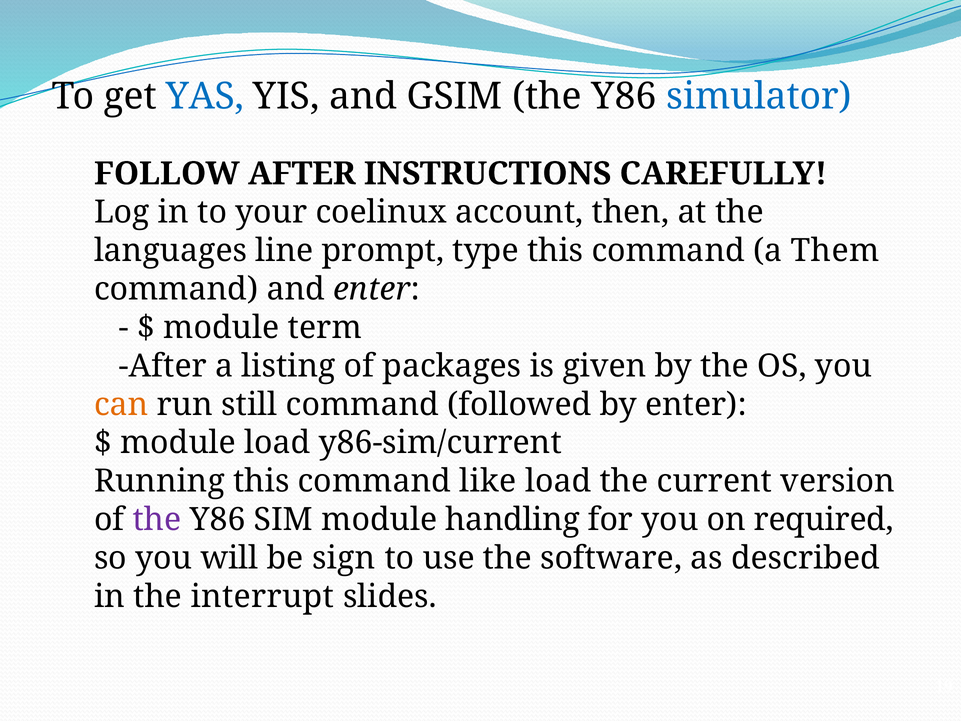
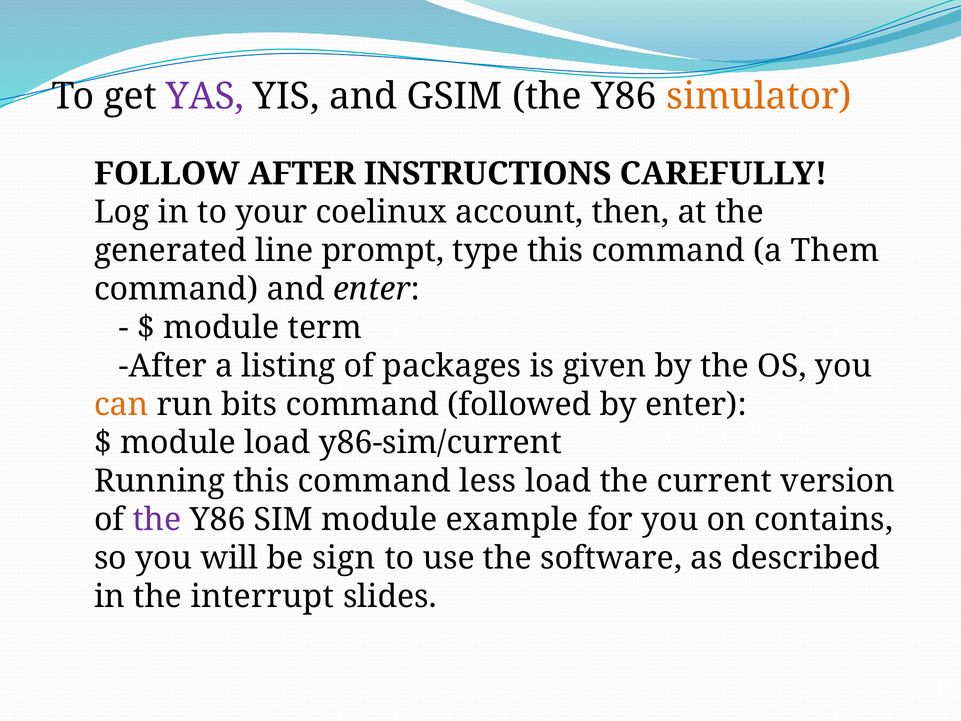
YAS colour: blue -> purple (205, 96)
simulator colour: blue -> orange (759, 96)
languages: languages -> generated (171, 251)
still: still -> bits (249, 404)
like: like -> less (488, 481)
handling: handling -> example (512, 520)
required: required -> contains (824, 520)
